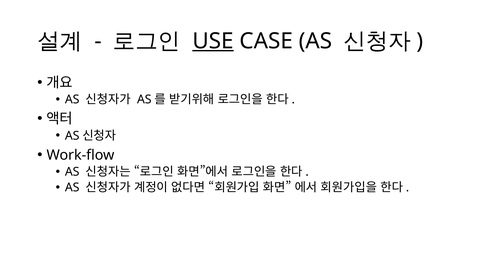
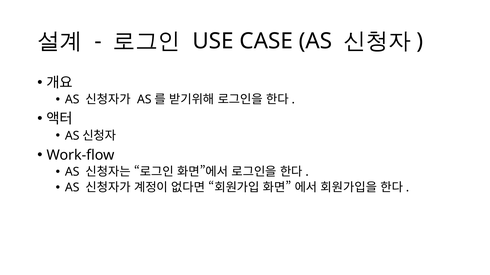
USE underline: present -> none (213, 41)
